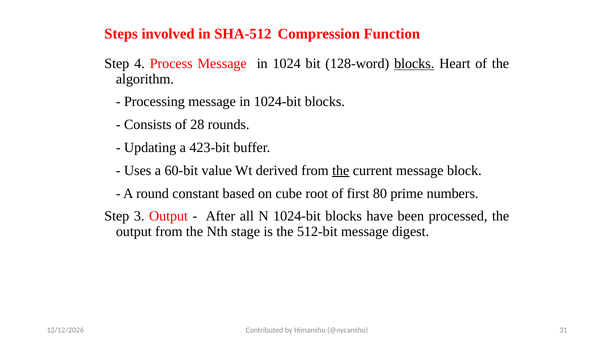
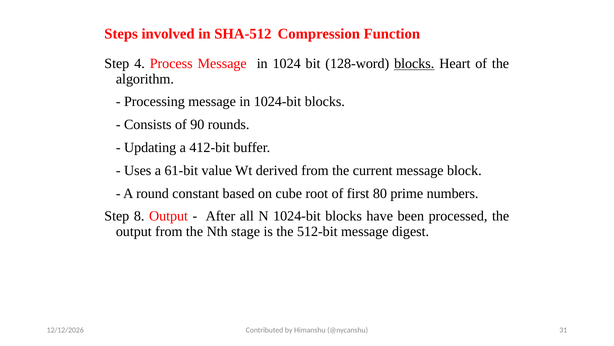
28: 28 -> 90 (197, 124)
423-bit: 423-bit -> 412-bit (210, 147)
60-bit: 60-bit -> 61-bit (181, 170)
the underline: present -> none (341, 170)
3: 3 -> 8 (139, 216)
